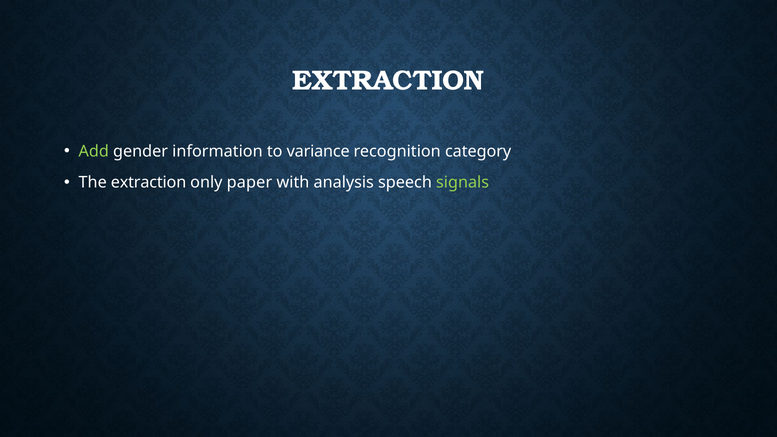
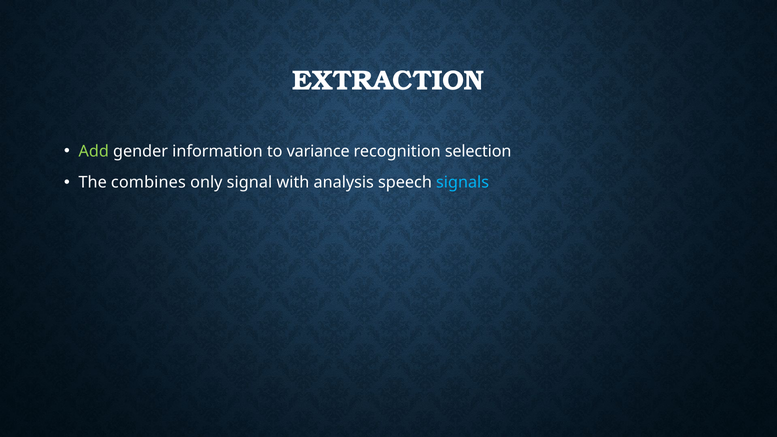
category: category -> selection (478, 151)
The extraction: extraction -> combines (148, 183)
paper: paper -> signal (249, 183)
signals colour: light green -> light blue (463, 183)
